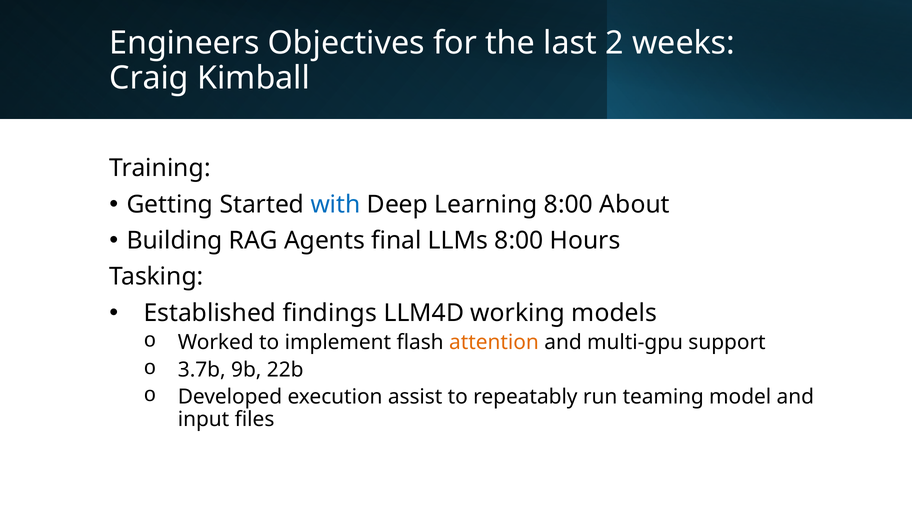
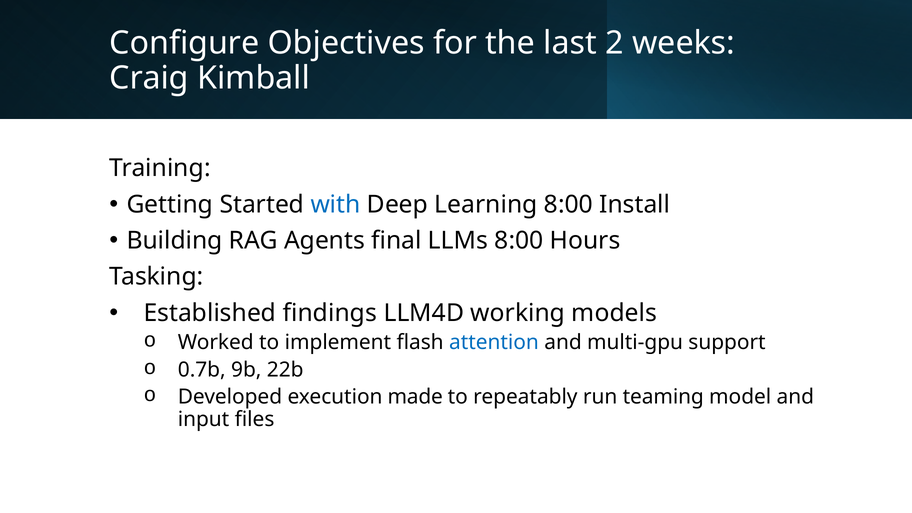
Engineers: Engineers -> Configure (184, 43)
About: About -> Install (635, 205)
attention colour: orange -> blue (494, 342)
3.7b: 3.7b -> 0.7b (202, 370)
assist: assist -> made (415, 397)
